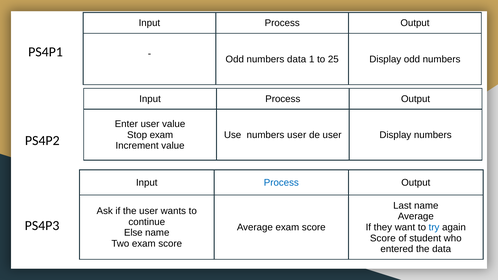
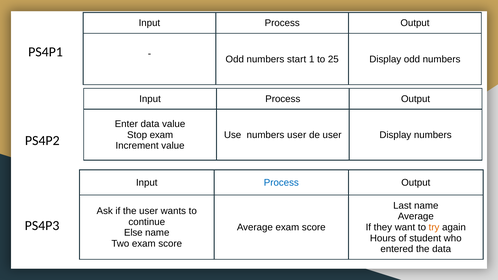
numbers data: data -> start (297, 59)
Enter user: user -> data (150, 124)
try colour: blue -> orange (434, 227)
Score: Score -> Hours (383, 238)
